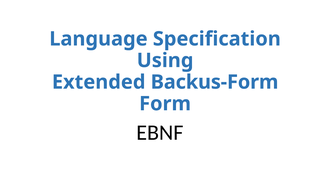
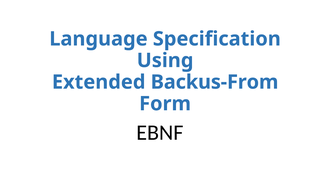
Backus-Form: Backus-Form -> Backus-From (215, 82)
